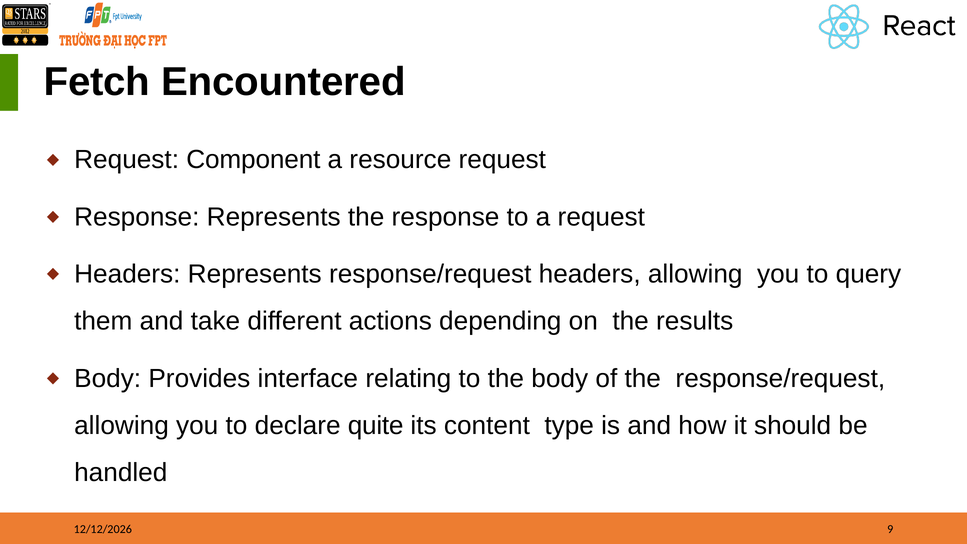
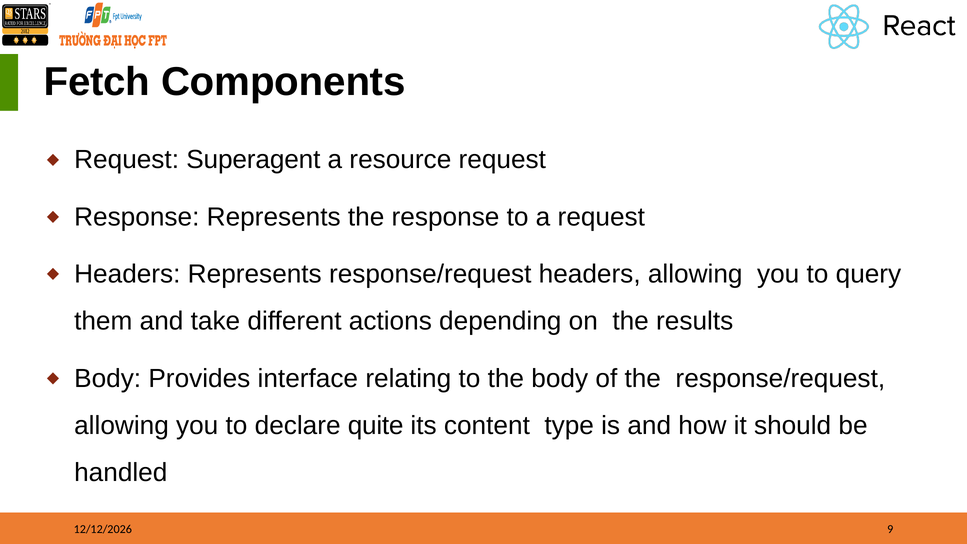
Encountered: Encountered -> Components (283, 82)
Component: Component -> Superagent (253, 160)
